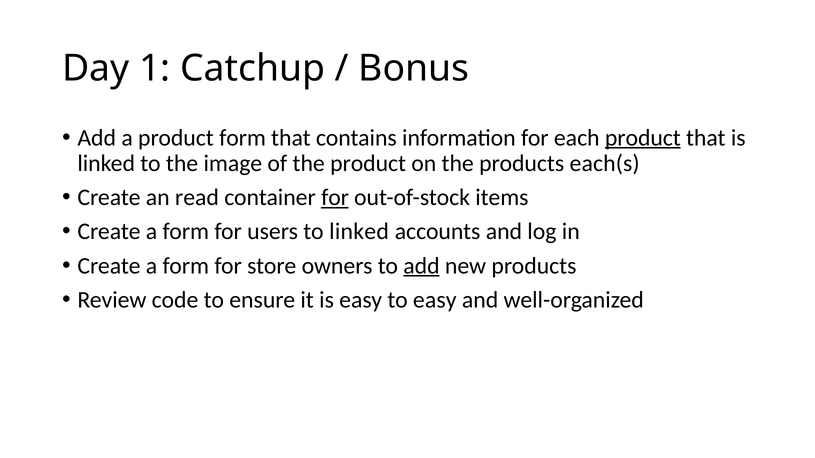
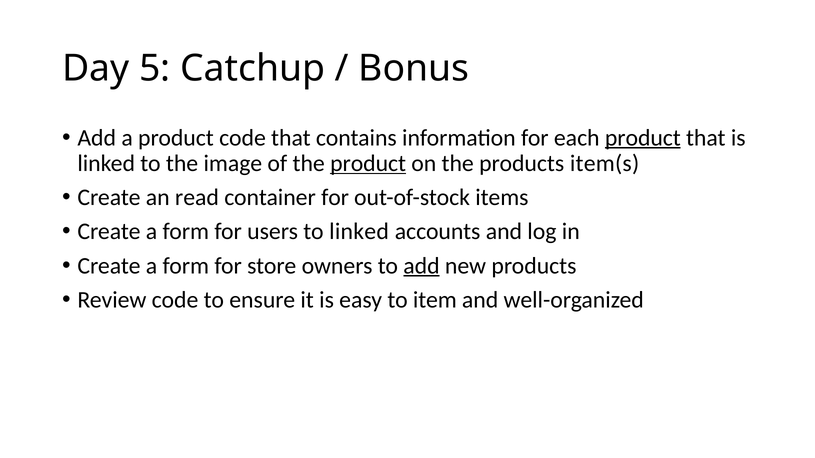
1: 1 -> 5 (155, 68)
product form: form -> code (242, 138)
product underline: none -> present (368, 163)
each(s: each(s -> item(s (605, 163)
for underline: present -> none (335, 198)
to easy: easy -> item (435, 300)
